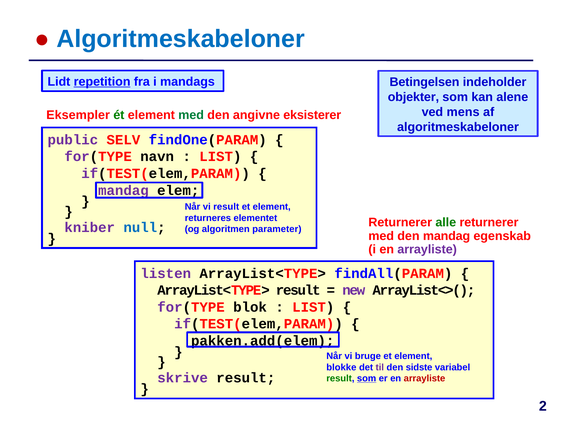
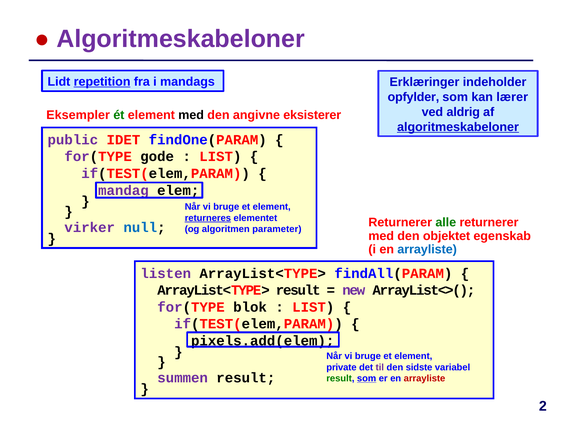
Algoritmeskabeloner colour: blue -> purple (181, 39)
Betingelsen: Betingelsen -> Erklæringer (424, 82)
objekter: objekter -> opfylder (413, 97)
alene: alene -> lærer (512, 97)
mens: mens -> aldrig (463, 112)
med colour: green -> black (191, 115)
algoritmeskabeloner underline: none -> present (458, 127)
SELV: SELV -> IDET (123, 140)
navn: navn -> gode (157, 156)
result: result -> bruge (226, 206)
returneres underline: none -> present (208, 218)
kniber: kniber -> virker (90, 227)
den mandag: mandag -> objektet (447, 236)
arrayliste colour: purple -> blue (427, 249)
pakken.add(elem: pakken.add(elem -> pixels.add(elem (263, 340)
blokke: blokke -> private (341, 367)
skrive: skrive -> summen (183, 378)
